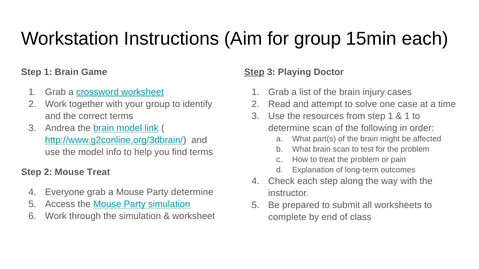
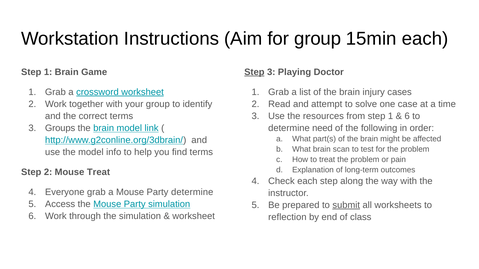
1: 1 -> 6 (407, 116)
Andrea: Andrea -> Groups (60, 128)
determine scan: scan -> need (322, 128)
submit underline: none -> present (346, 205)
complete: complete -> reflection (287, 217)
